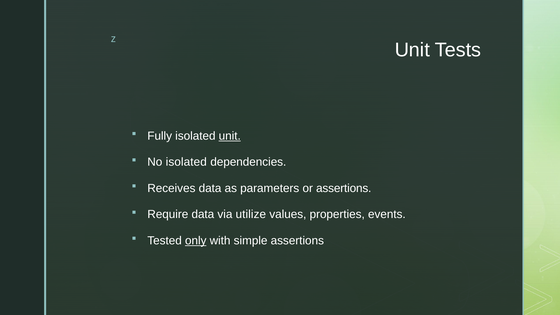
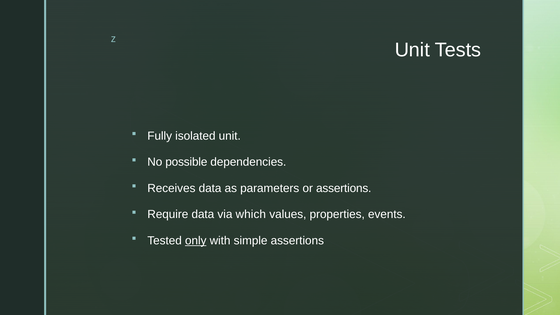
unit underline: present -> none (230, 136)
No isolated: isolated -> possible (186, 162)
utilize: utilize -> which (251, 214)
